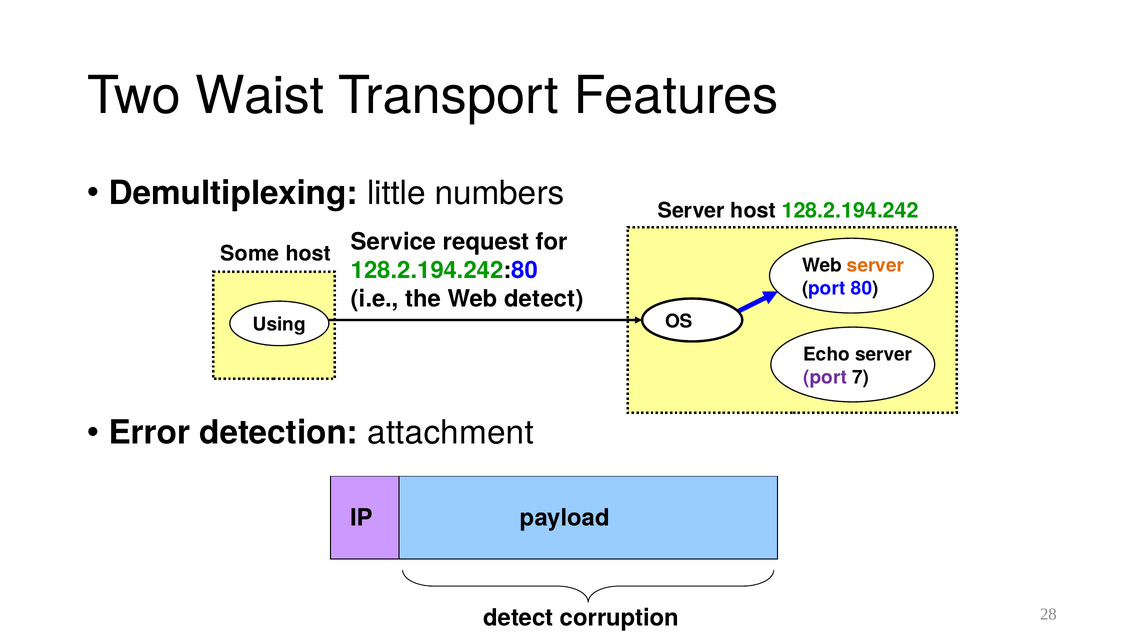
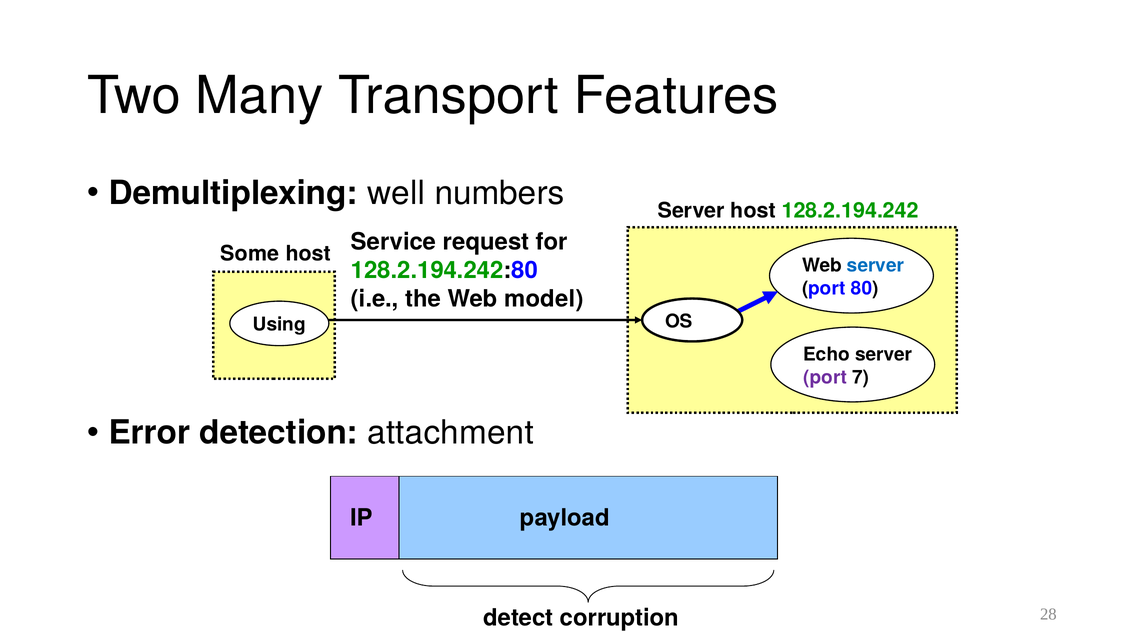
Waist: Waist -> Many (259, 96)
little: little -> well (396, 193)
server colour: orange -> blue (875, 266)
Web detect: detect -> model (544, 299)
